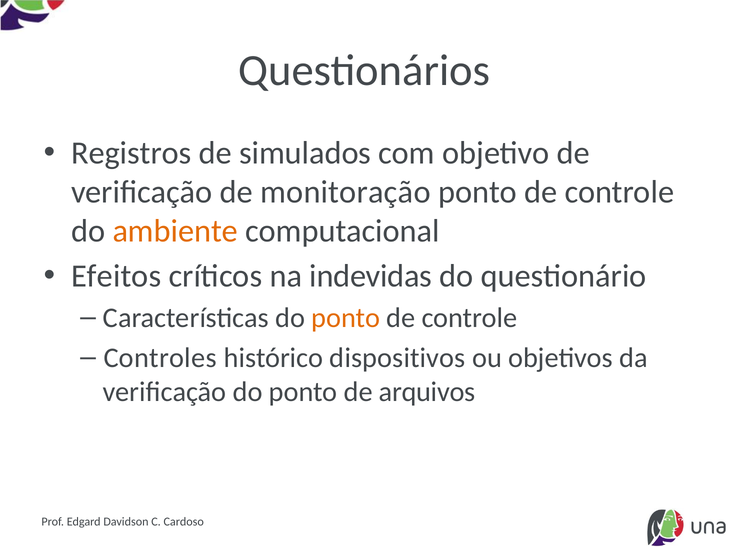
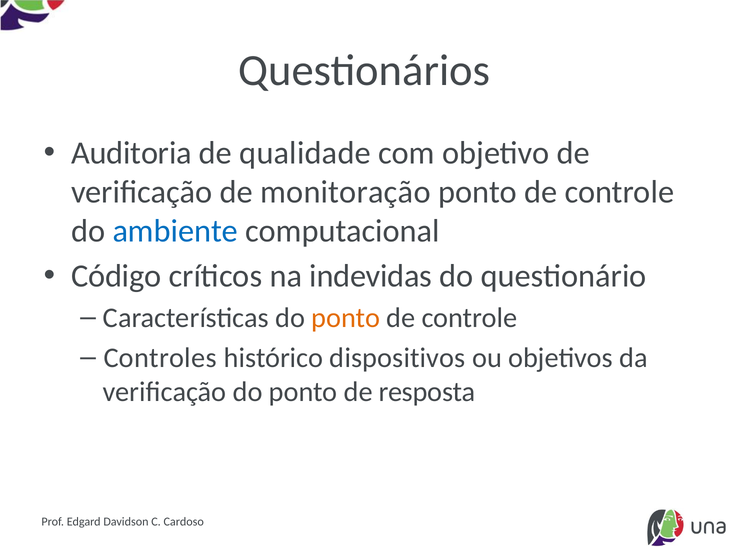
Registros: Registros -> Auditoria (131, 153)
simulados: simulados -> qualidade (305, 153)
ambiente colour: orange -> blue (175, 231)
Efeitos: Efeitos -> Código (116, 276)
arquivos: arquivos -> resposta (427, 392)
